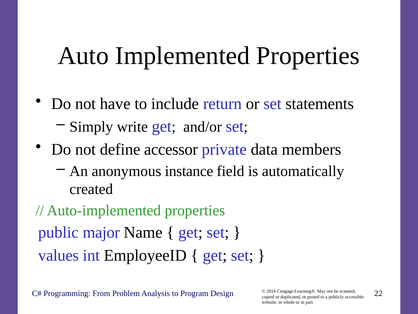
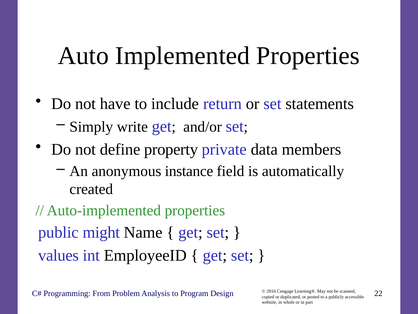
accessor: accessor -> property (171, 149)
major: major -> might (101, 232)
